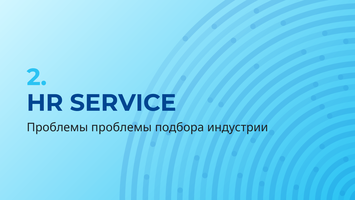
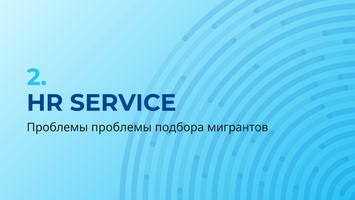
индустрии: индустрии -> мигрантов (238, 127)
